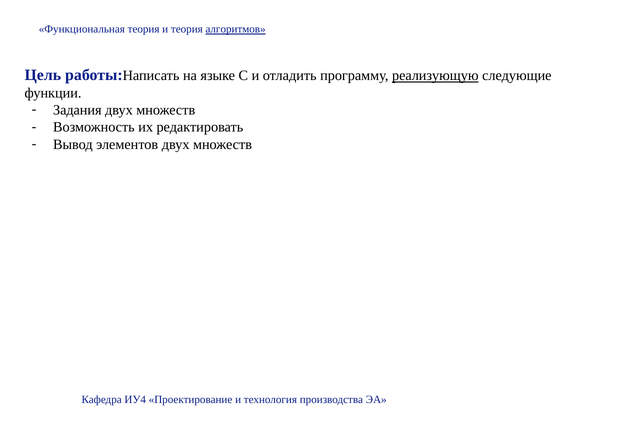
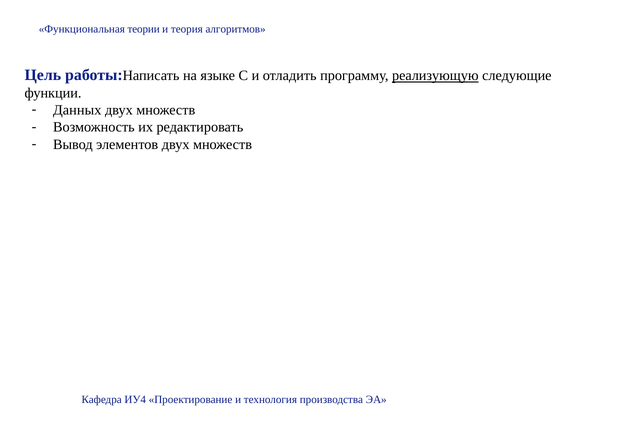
Функциональная теория: теория -> теории (144, 29)
алгоритмов underline: present -> none (236, 29)
Задания: Задания -> Данных (77, 110)
